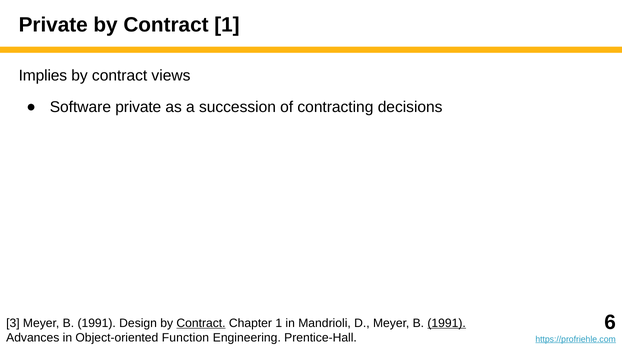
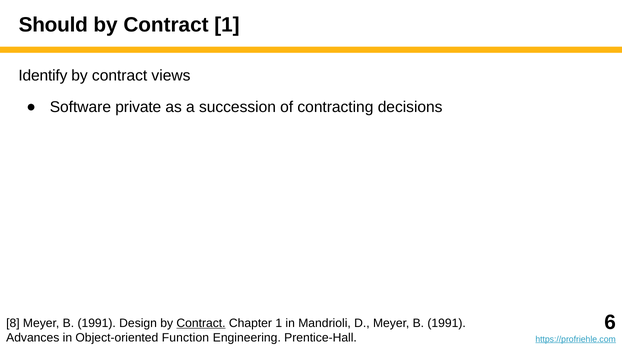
Private: Private -> Should (53, 25)
Implies: Implies -> Identify (43, 75)
3: 3 -> 8 (13, 323)
1991 underline: present -> none (447, 323)
